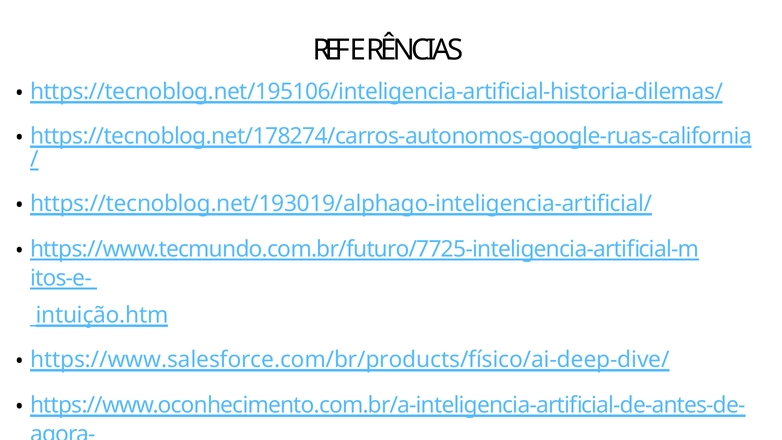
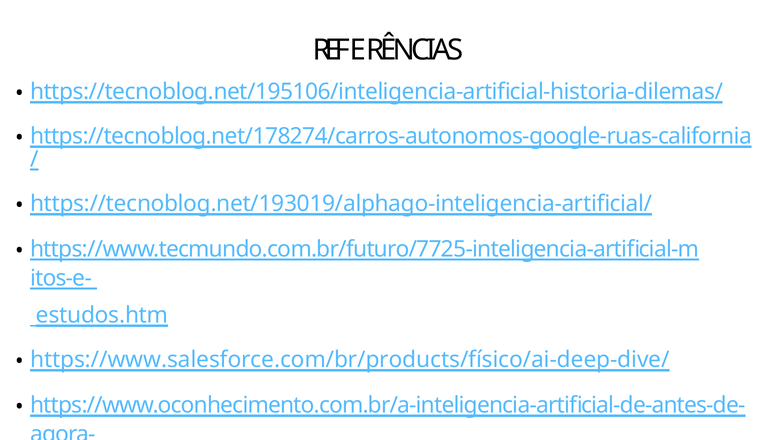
intuição.htm: intuição.htm -> estudos.htm (102, 315)
